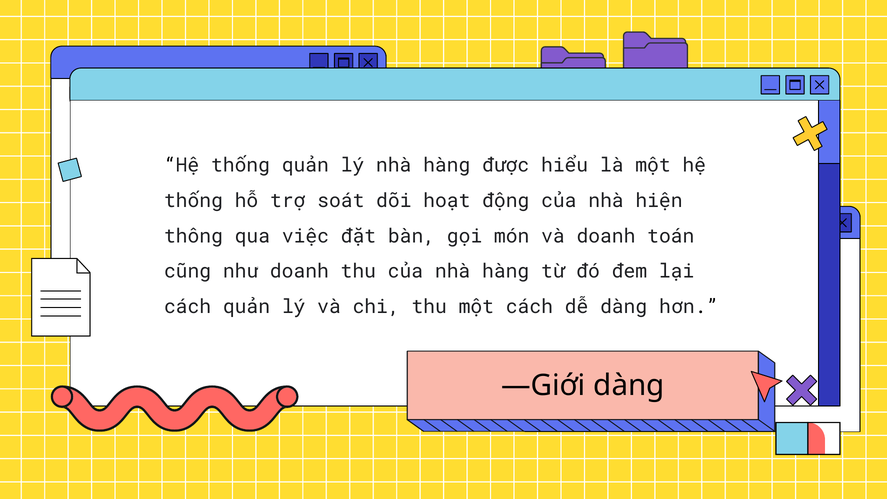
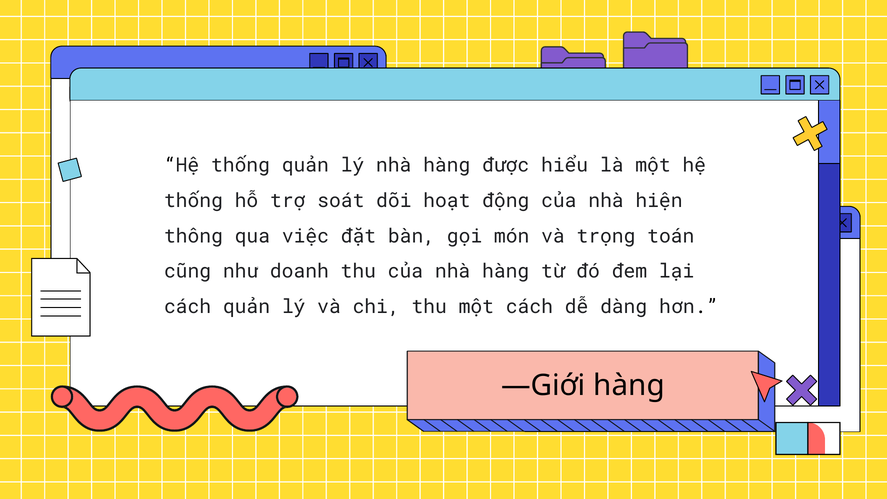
và doanh: doanh -> trọng (606, 236)
—Giới dàng: dàng -> hàng (629, 385)
